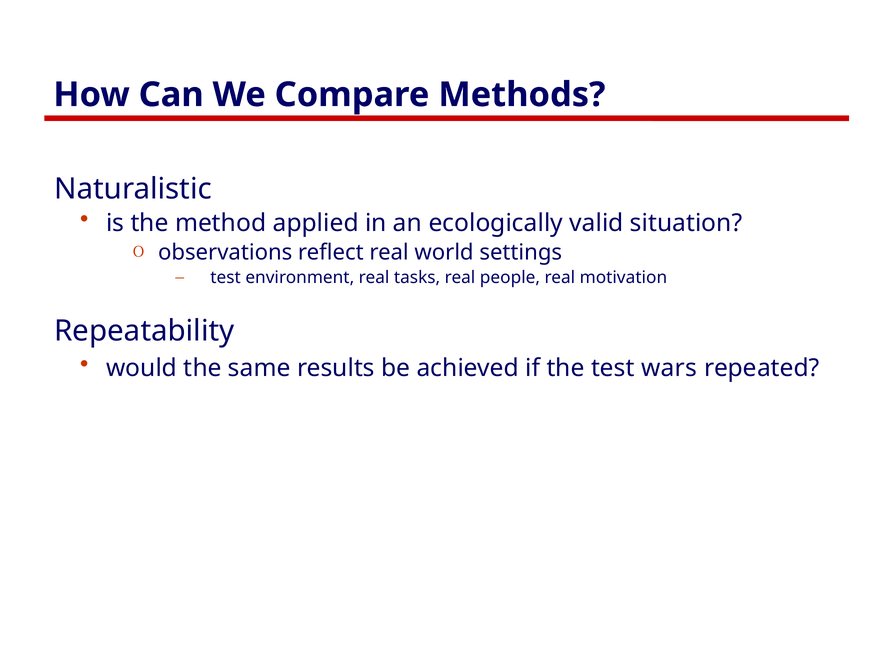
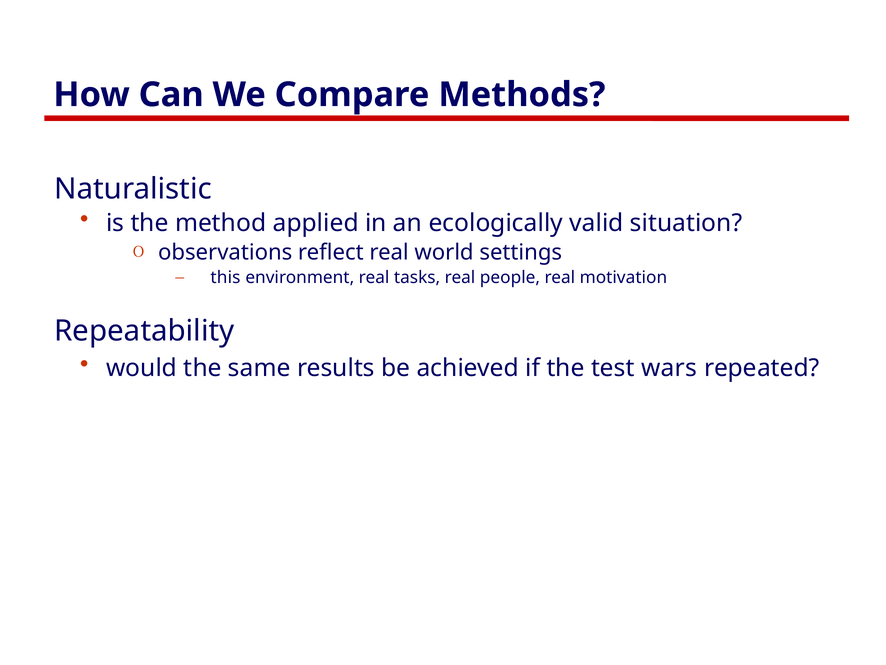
test: test -> this (225, 277)
